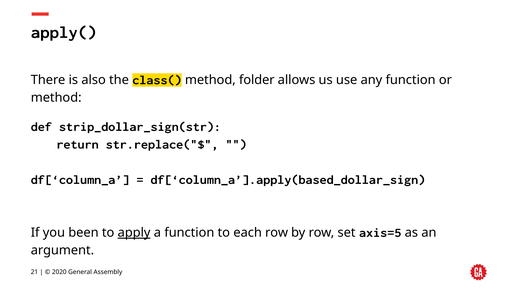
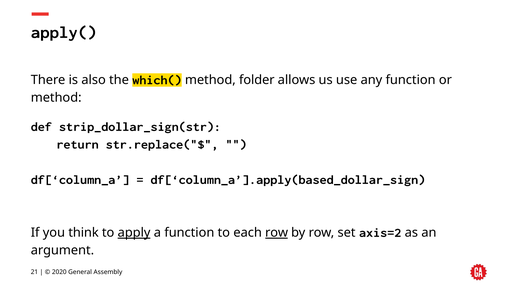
class(: class( -> which( (157, 80)
been: been -> think (84, 233)
row underline: none -> present (277, 233)
axis=5: axis=5 -> axis=2 (380, 233)
